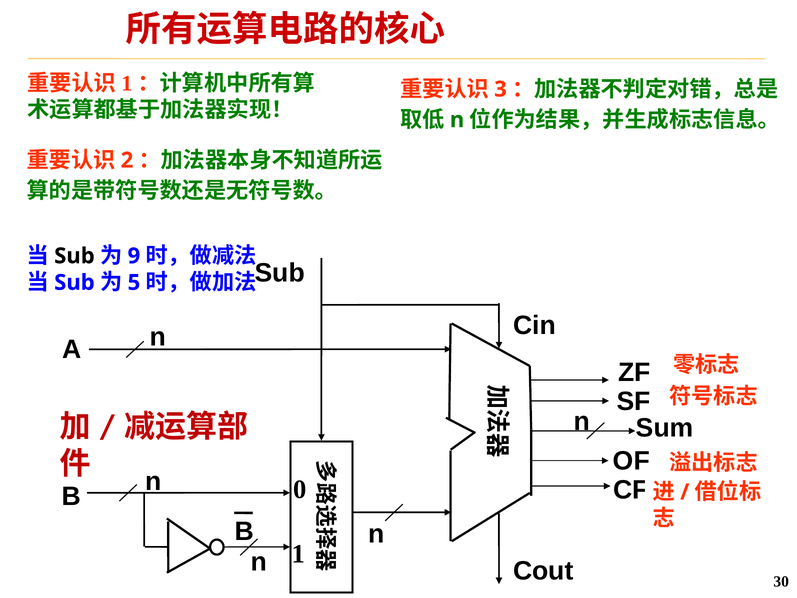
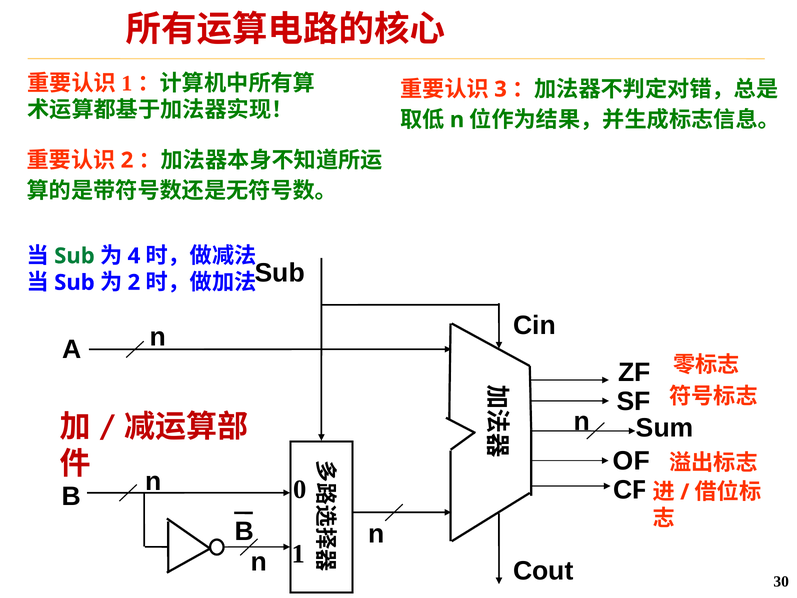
Sub colour: black -> green (74, 256)
9: 9 -> 4 (134, 256)
5: 5 -> 2 (134, 282)
